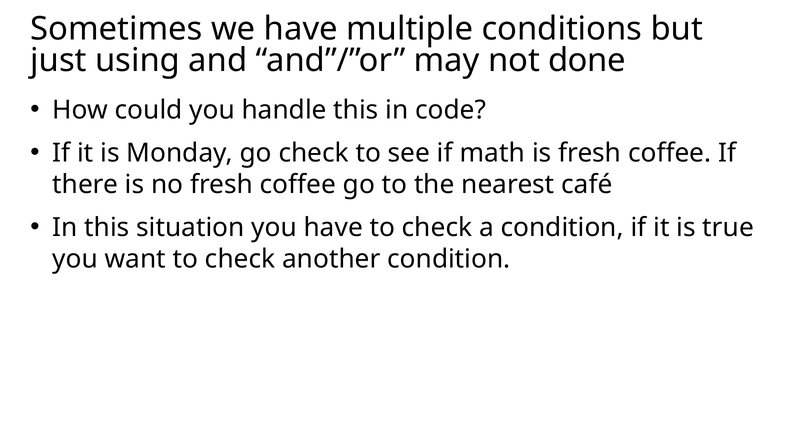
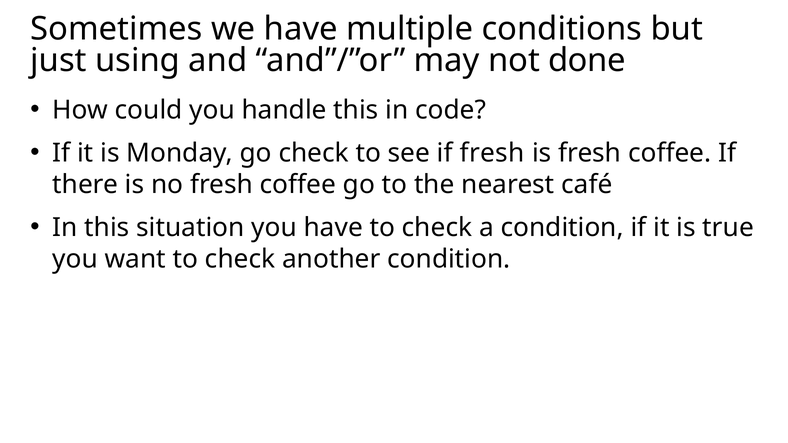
if math: math -> fresh (492, 153)
